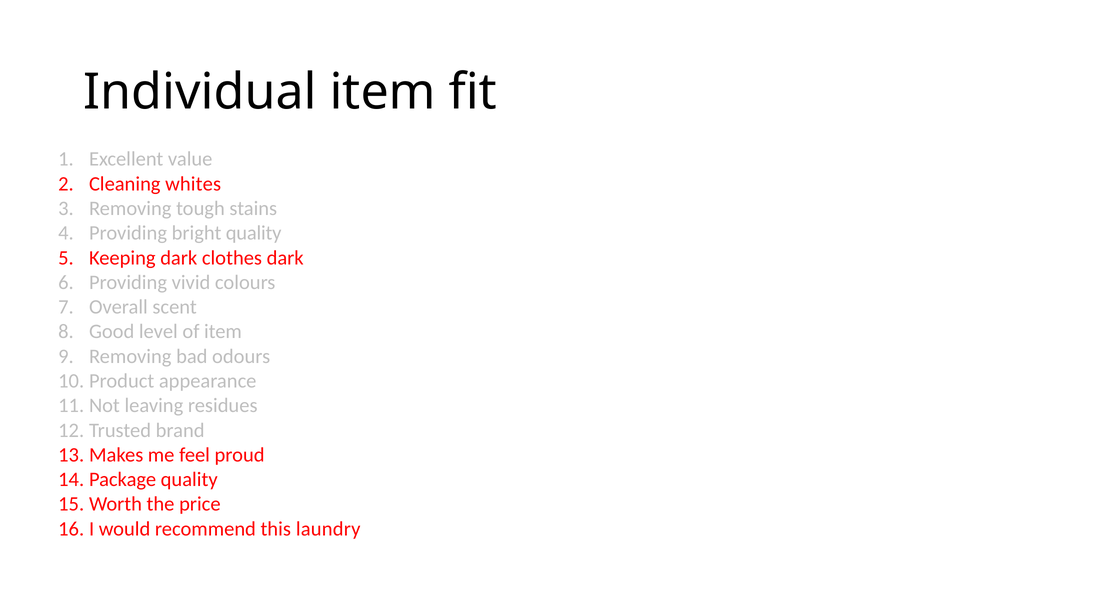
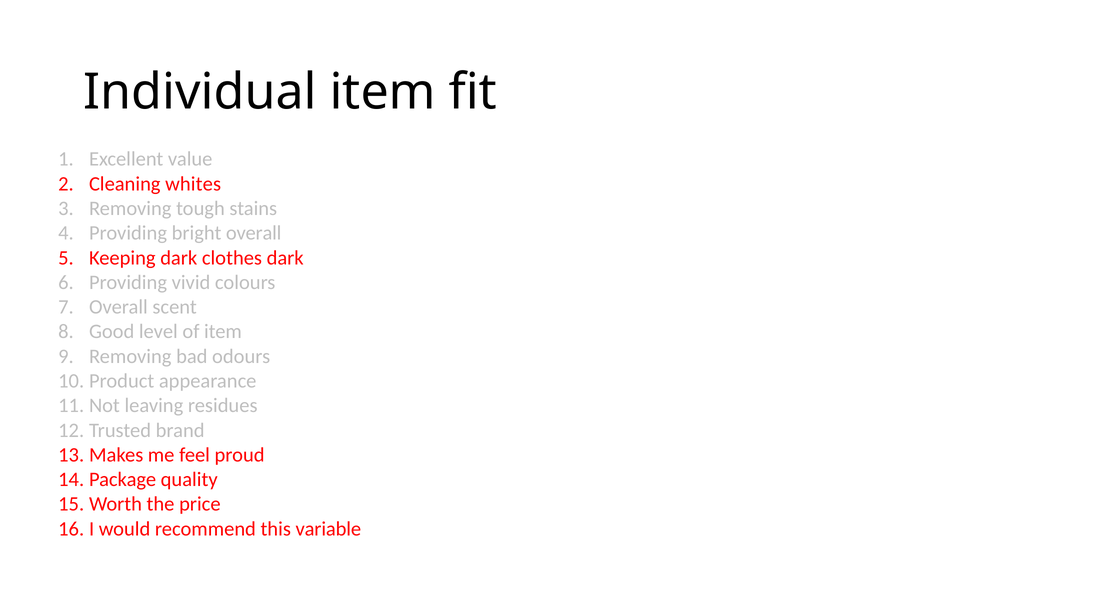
bright quality: quality -> overall (254, 233)
laundry: laundry -> variable (328, 529)
